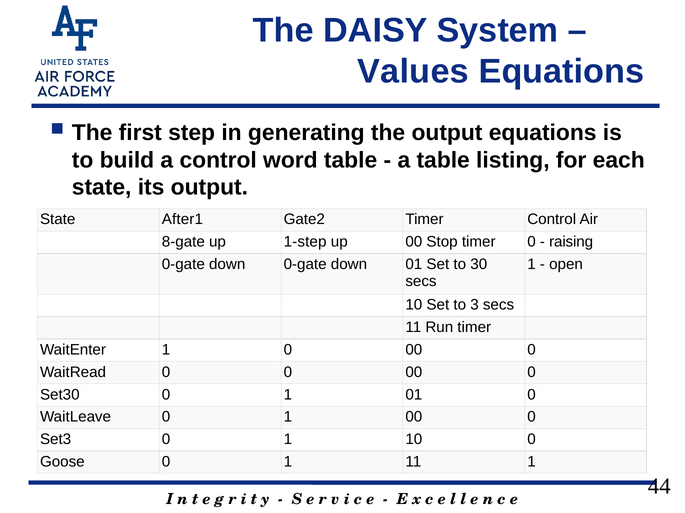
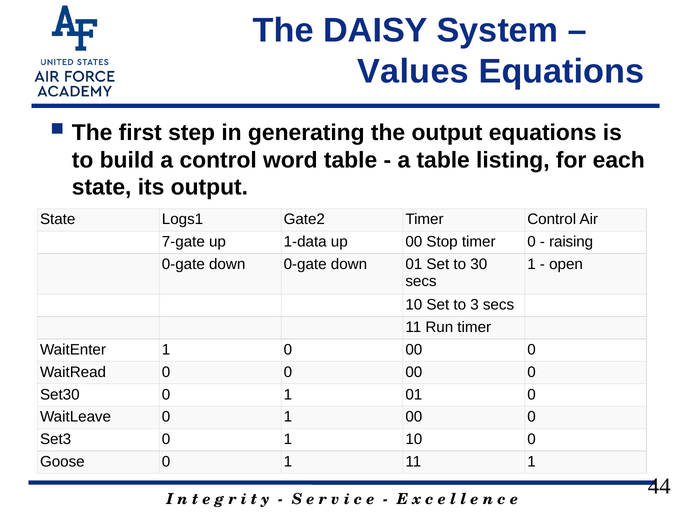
After1: After1 -> Logs1 (182, 220)
8-gate: 8-gate -> 7-gate (183, 242)
1-step: 1-step -> 1-data (305, 242)
